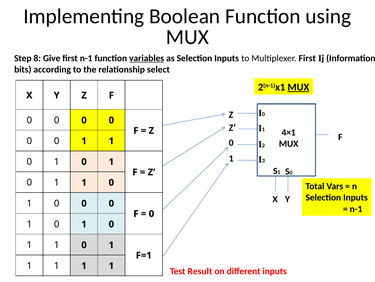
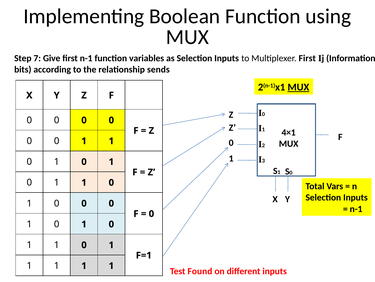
8: 8 -> 7 (37, 58)
variables underline: present -> none (147, 58)
select: select -> sends (158, 69)
Result: Result -> Found (200, 271)
